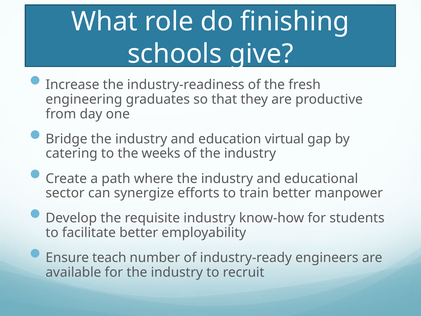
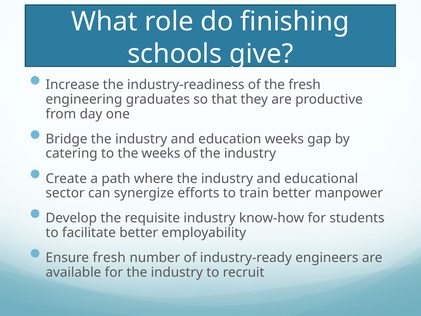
education virtual: virtual -> weeks (284, 139)
Ensure teach: teach -> fresh (109, 258)
